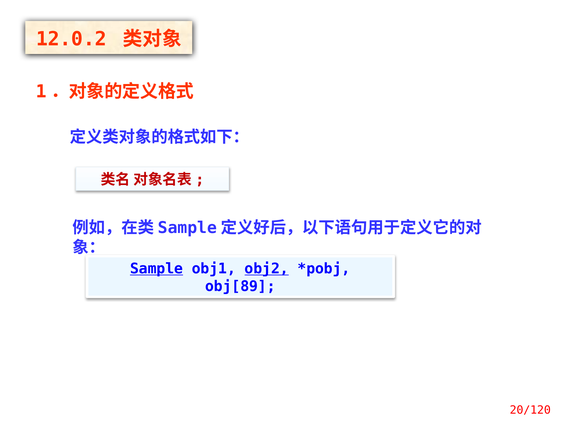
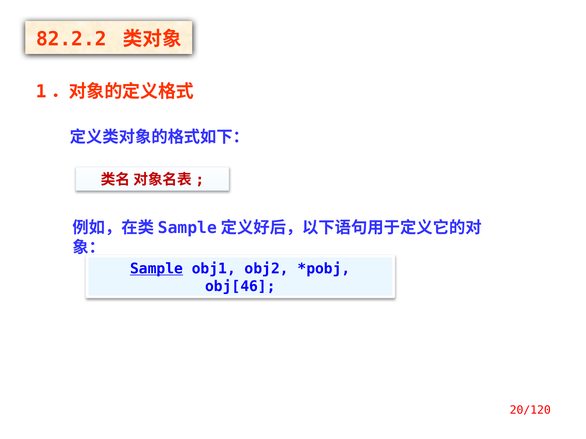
12.0.2: 12.0.2 -> 82.2.2 (71, 39)
obj2 underline: present -> none (267, 269)
obj[89: obj[89 -> obj[46 (240, 287)
